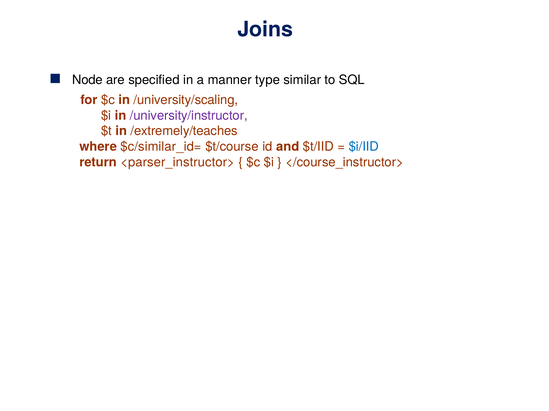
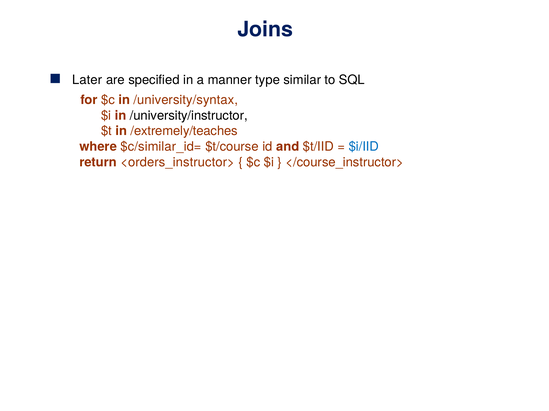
Node: Node -> Later (87, 80)
/university/scaling: /university/scaling -> /university/syntax (186, 100)
/university/instructor colour: purple -> black (189, 116)
<parser_instructor>: <parser_instructor> -> <orders_instructor> (178, 162)
